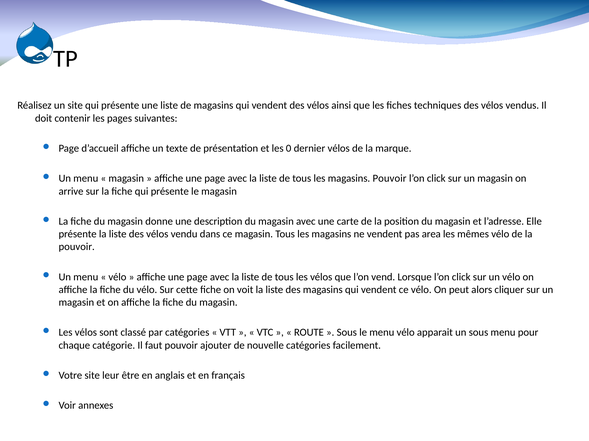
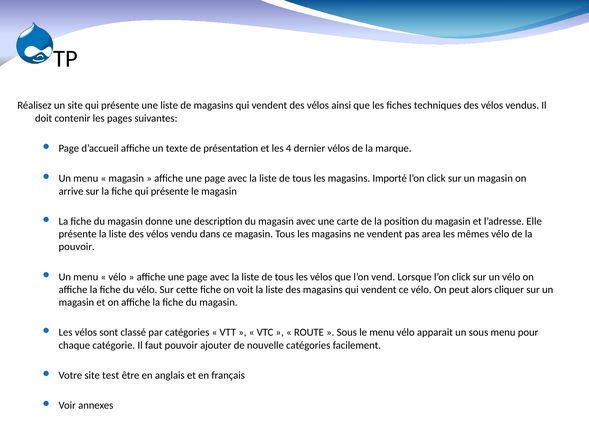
0: 0 -> 4 (289, 149)
magasins Pouvoir: Pouvoir -> Importé (390, 179)
leur: leur -> test (111, 376)
